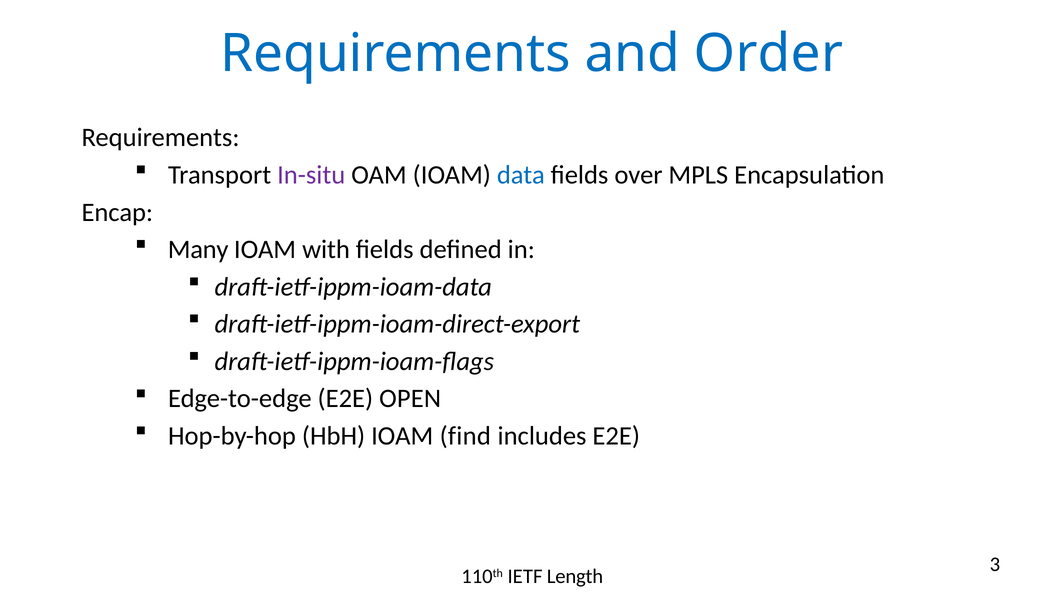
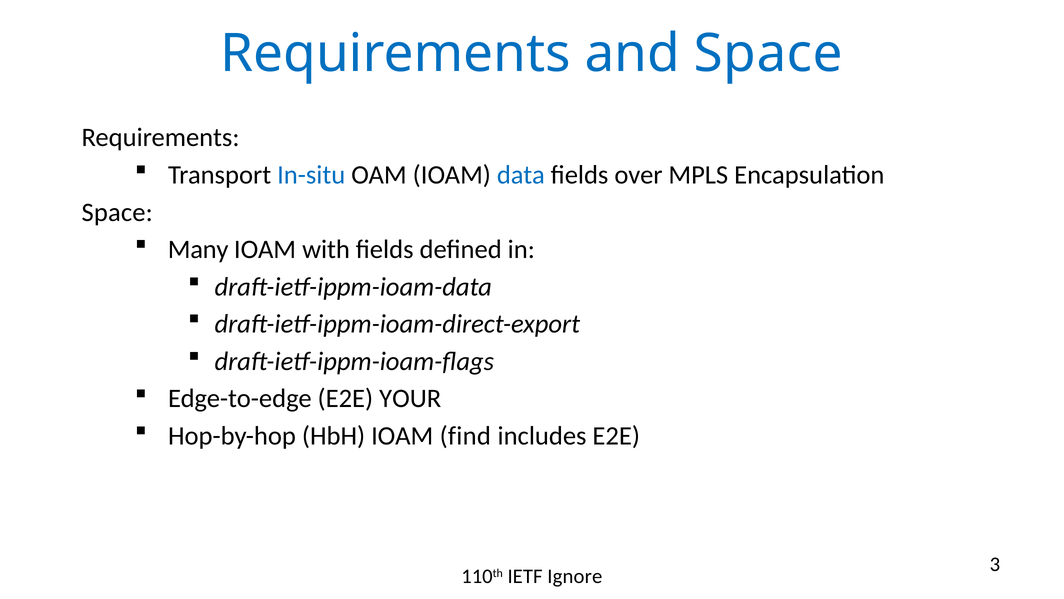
and Order: Order -> Space (768, 54)
In-situ colour: purple -> blue (311, 175)
Encap: Encap -> Space (117, 212)
OPEN: OPEN -> YOUR (410, 398)
Length: Length -> Ignore (575, 576)
